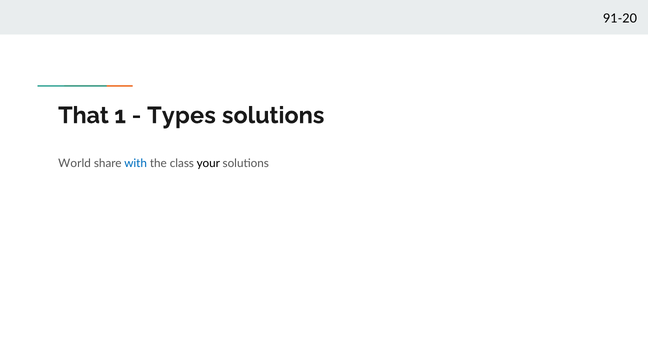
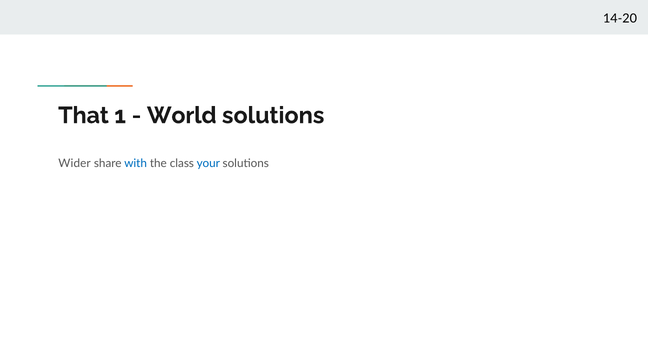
91-20: 91-20 -> 14-20 (620, 19)
Types: Types -> World (182, 116)
World: World -> Wider (75, 164)
your colour: black -> blue (208, 164)
